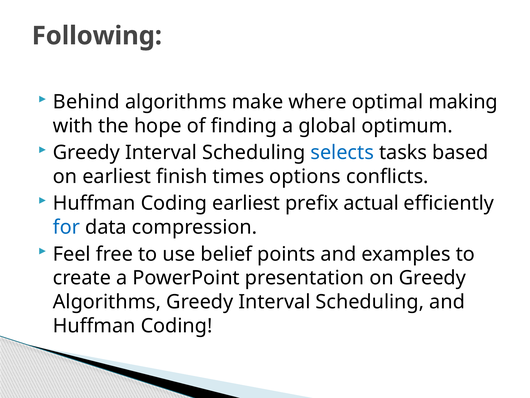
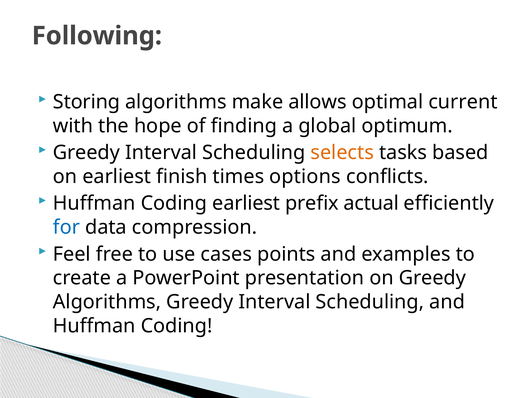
Behind: Behind -> Storing (87, 102)
where: where -> allows (318, 102)
making: making -> current (463, 102)
selects colour: blue -> orange (342, 152)
belief: belief -> cases (226, 254)
